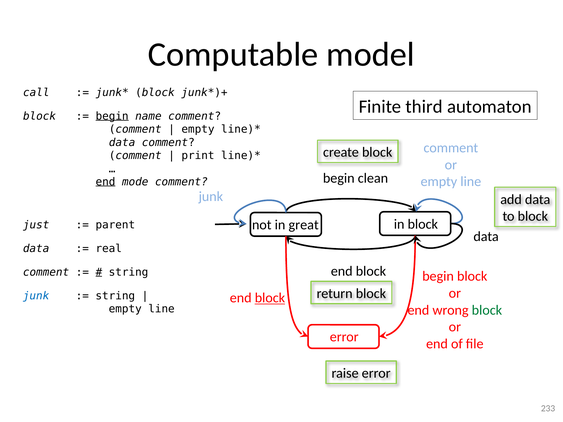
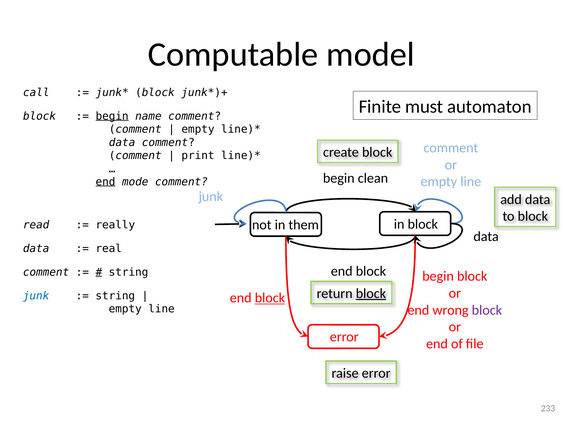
third: third -> must (424, 107)
great: great -> them (304, 225)
just: just -> read (36, 225)
parent: parent -> really (115, 225)
block underline: none -> present (371, 294)
block colour: green -> purple (487, 310)
